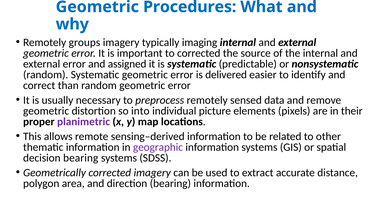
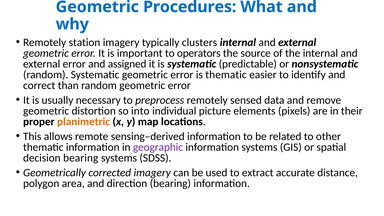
groups: groups -> station (84, 42)
imaging: imaging -> clusters (200, 42)
to corrected: corrected -> operators (199, 53)
is delivered: delivered -> thematic (226, 75)
planimetric colour: purple -> orange (84, 122)
